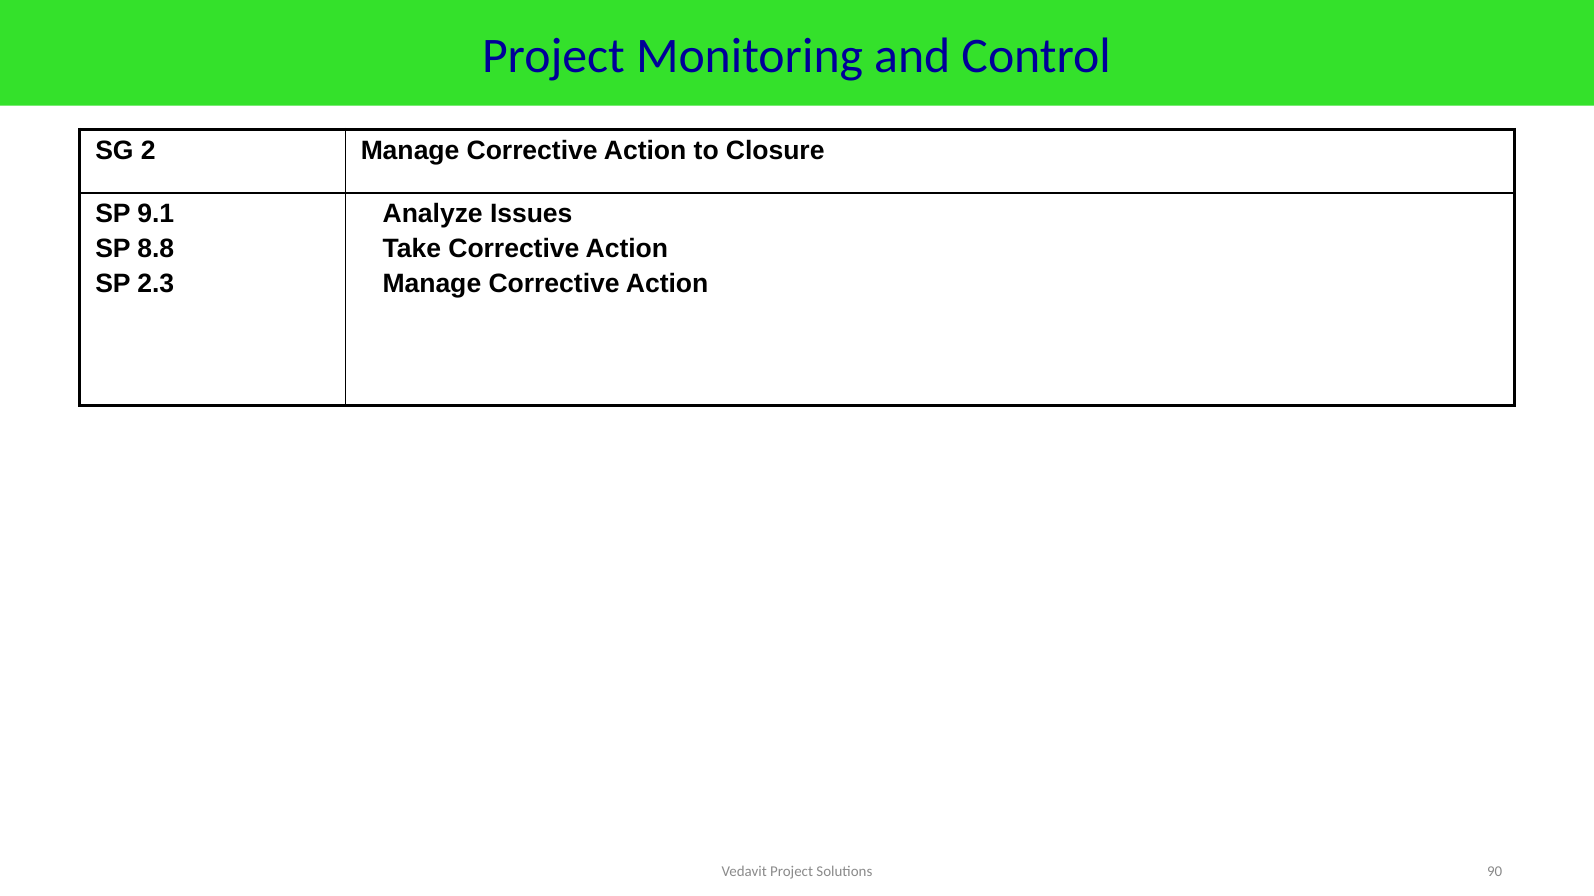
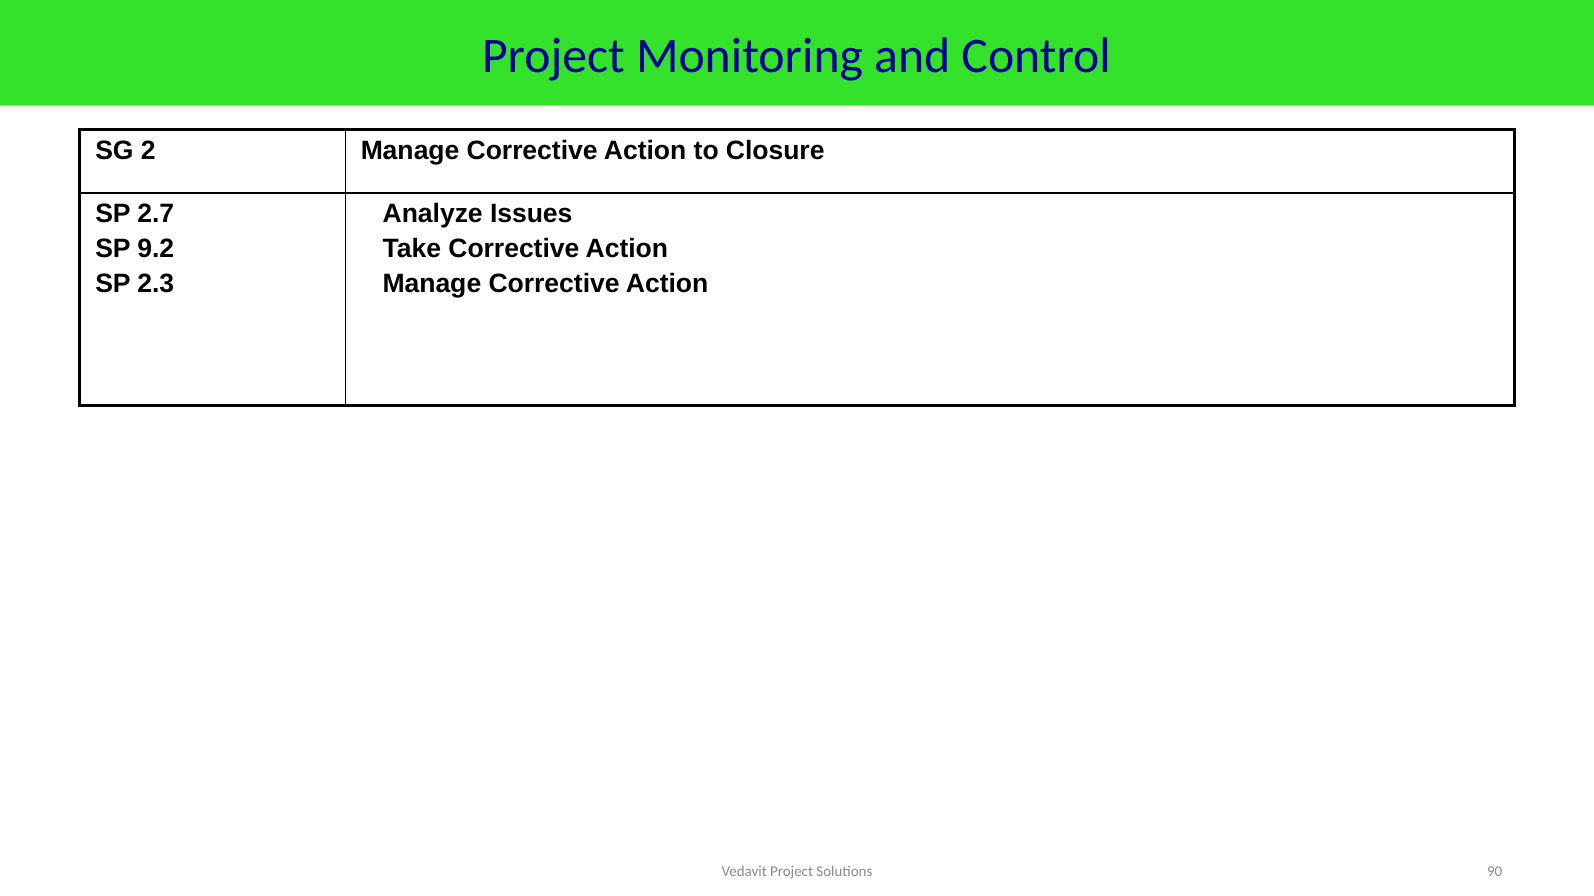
9.1: 9.1 -> 2.7 (156, 214)
8.8: 8.8 -> 9.2 (156, 249)
